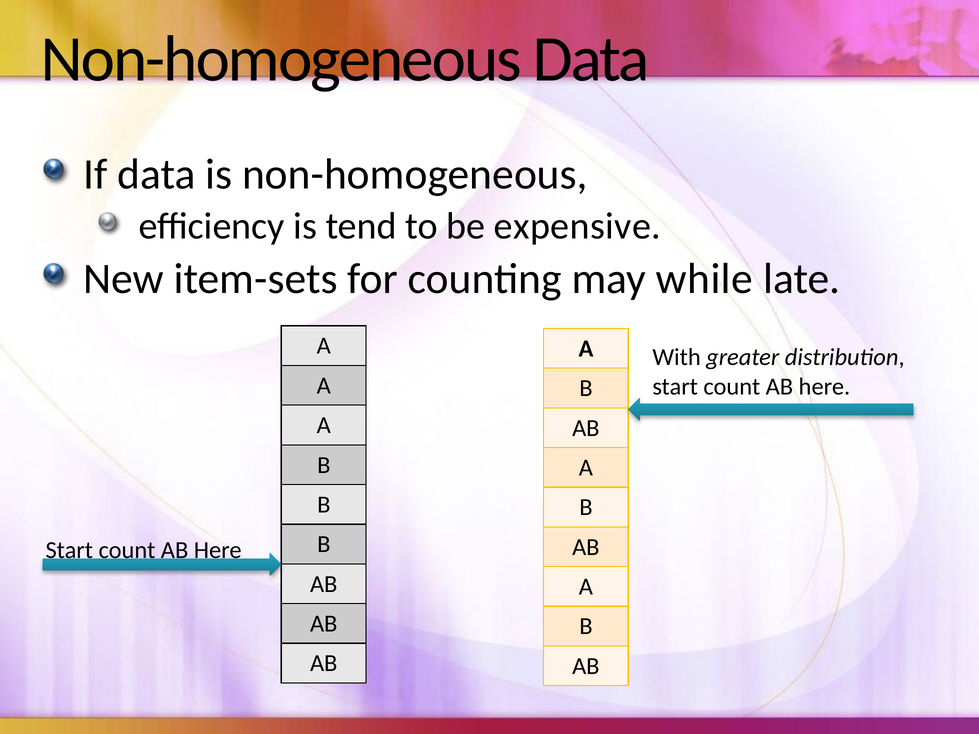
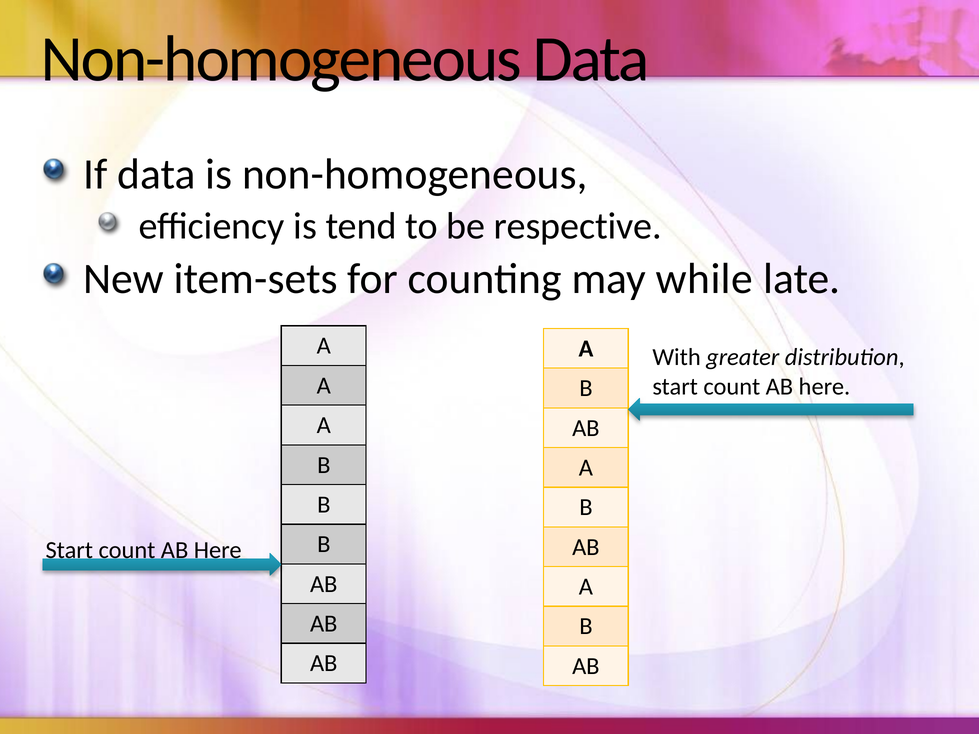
expensive: expensive -> respective (578, 226)
